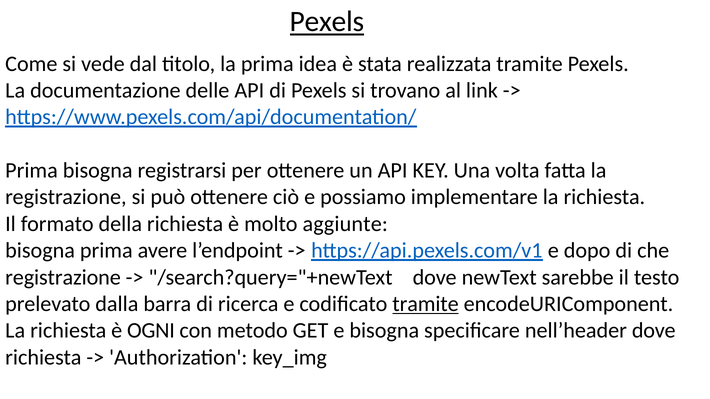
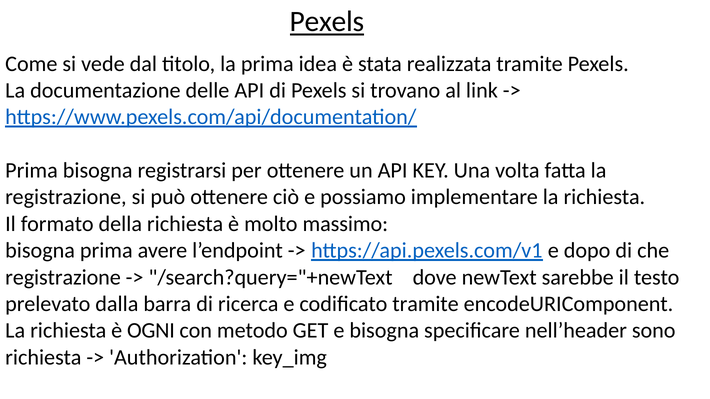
aggiunte: aggiunte -> massimo (345, 224)
tramite underline: present -> none (426, 304)
nell’header dove: dove -> sono (654, 331)
